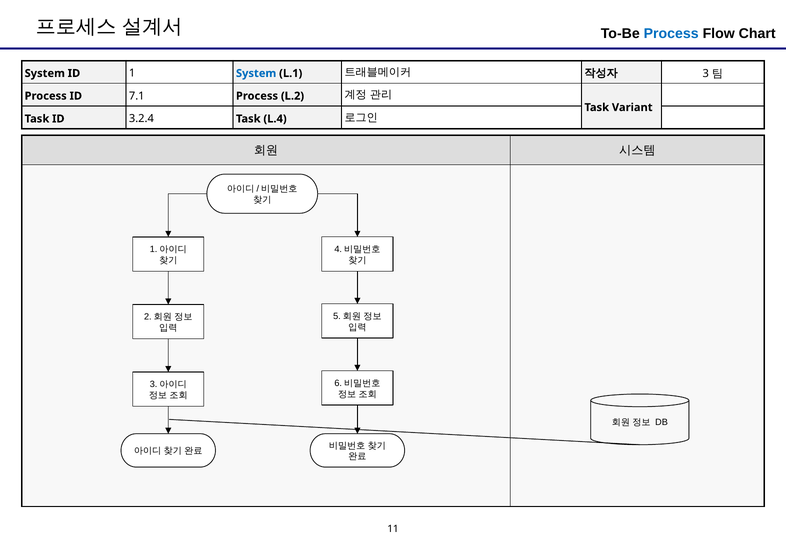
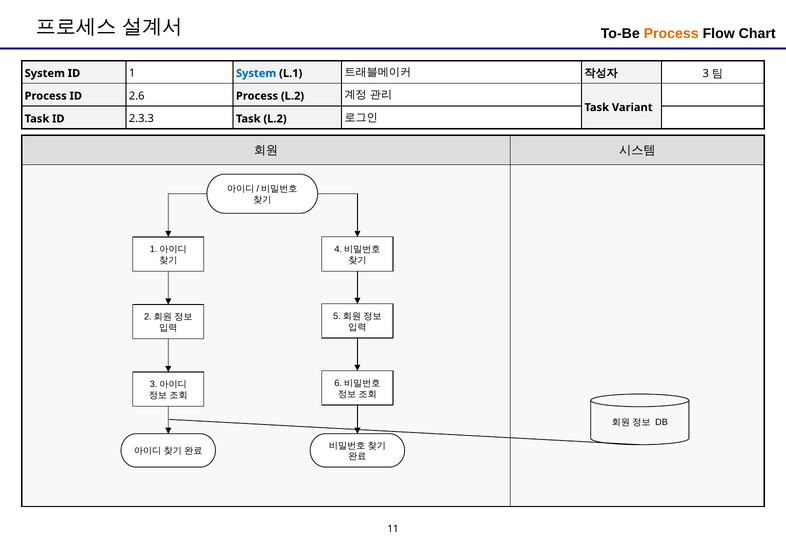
Process colour: blue -> orange (671, 34)
7.1: 7.1 -> 2.6 (137, 96)
3.2.4: 3.2.4 -> 2.3.3 (141, 119)
Task L.4: L.4 -> L.2 (275, 119)
